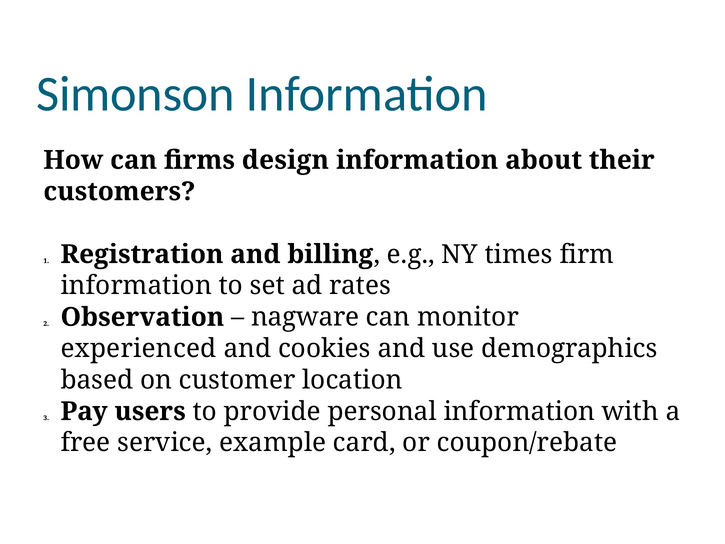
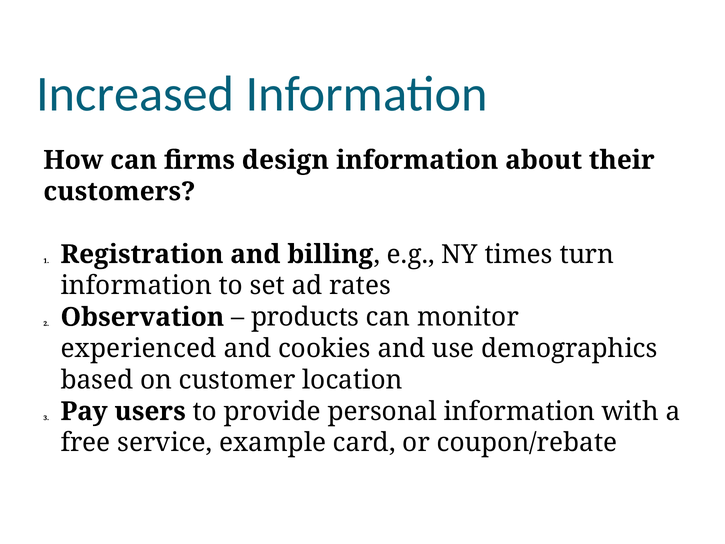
Simonson: Simonson -> Increased (135, 94)
firm: firm -> turn (587, 254)
nagware: nagware -> products (305, 317)
